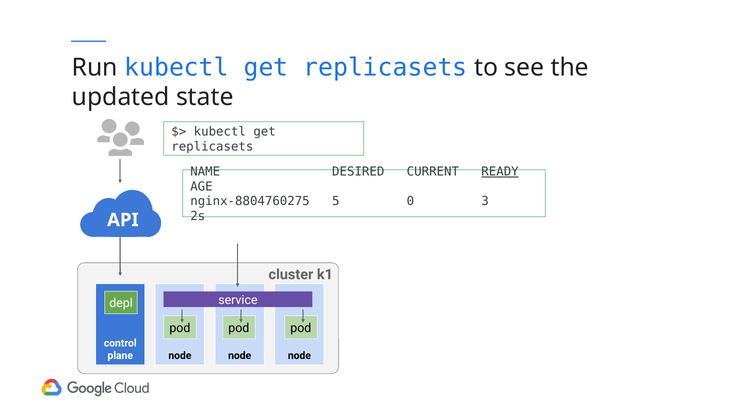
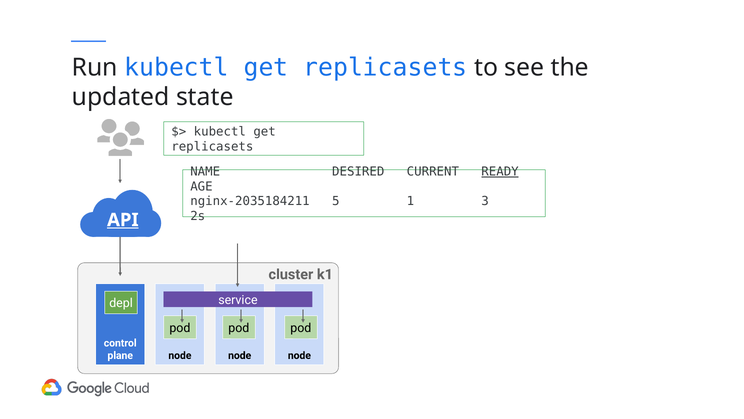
nginx-8804760275: nginx-8804760275 -> nginx-2035184211 (250, 201)
0: 0 -> 1 (410, 201)
API underline: none -> present (123, 220)
